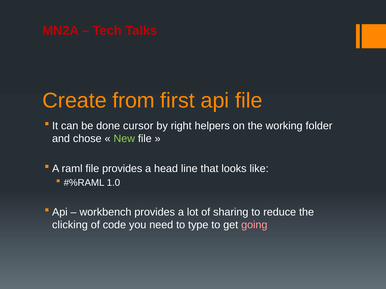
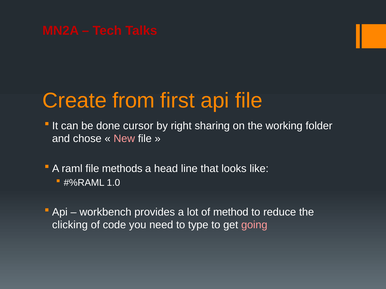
helpers: helpers -> sharing (212, 126)
New colour: light green -> pink (124, 139)
file provides: provides -> methods (122, 169)
sharing: sharing -> method (231, 212)
